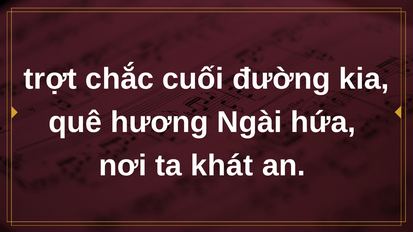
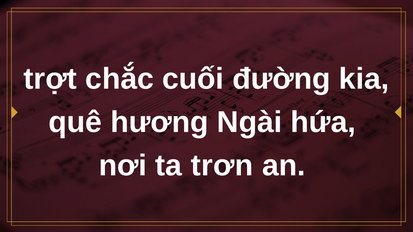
khát: khát -> trơn (222, 166)
